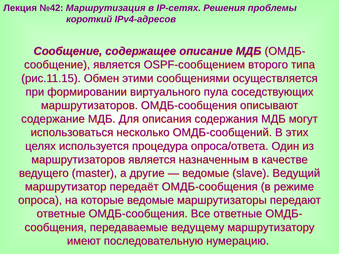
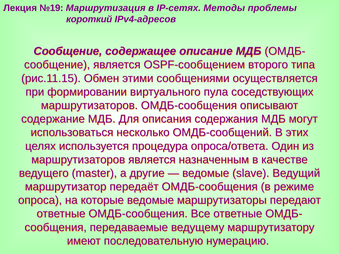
№42: №42 -> №19 (51, 8)
Решения: Решения -> Методы (224, 8)
